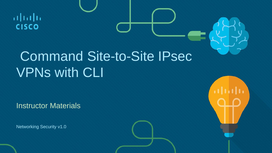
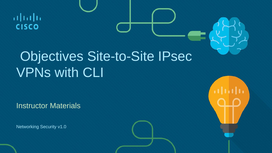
Command: Command -> Objectives (52, 56)
